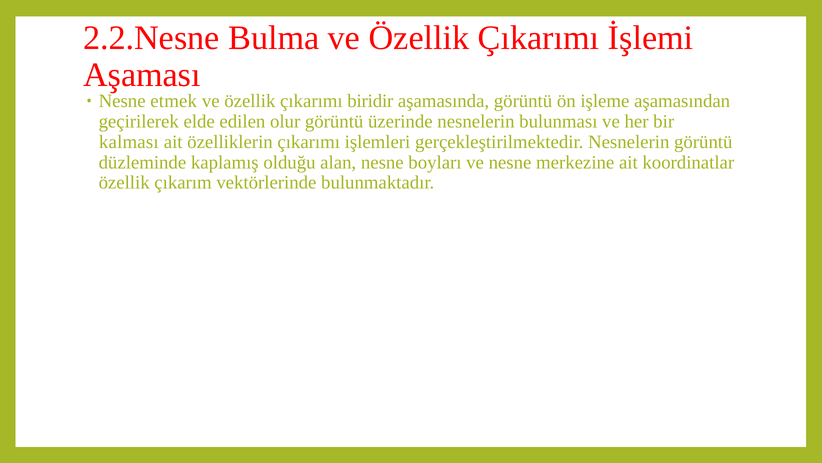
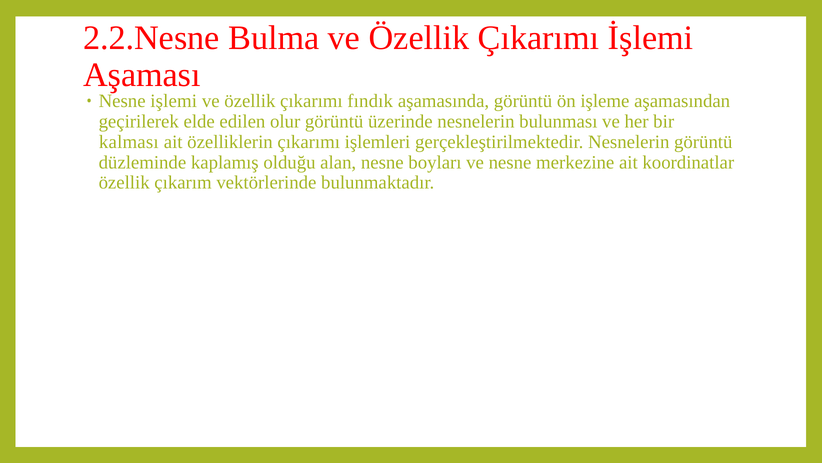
etmek: etmek -> işlemi (174, 101)
biridir: biridir -> fındık (370, 101)
